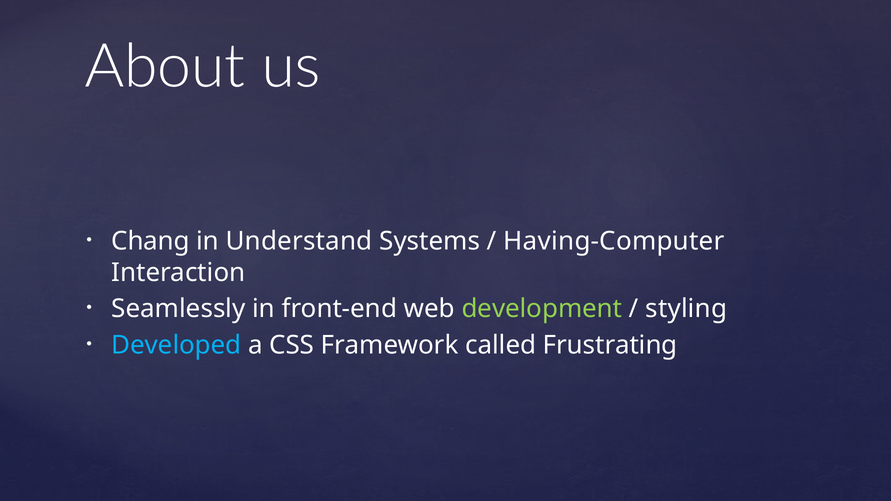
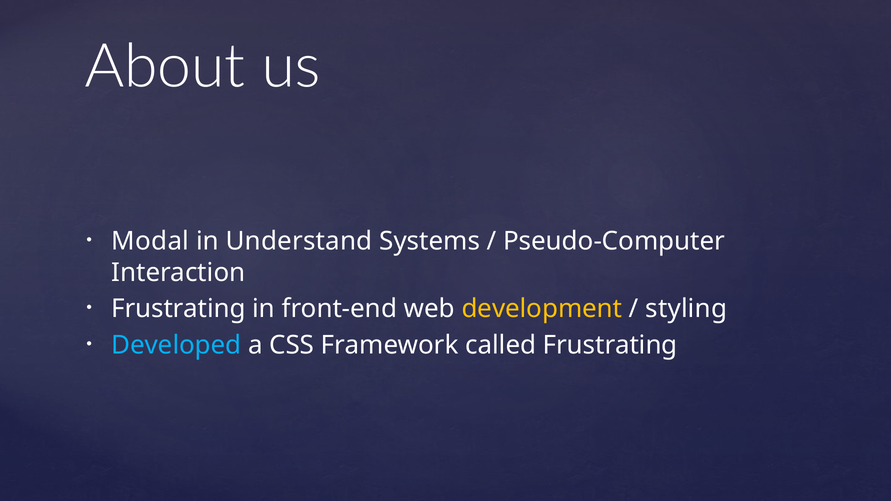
Chang: Chang -> Modal (150, 241)
Having-Computer: Having-Computer -> Pseudo-Computer (614, 241)
Seamlessly: Seamlessly -> Frustrating (178, 309)
development colour: light green -> yellow (542, 309)
